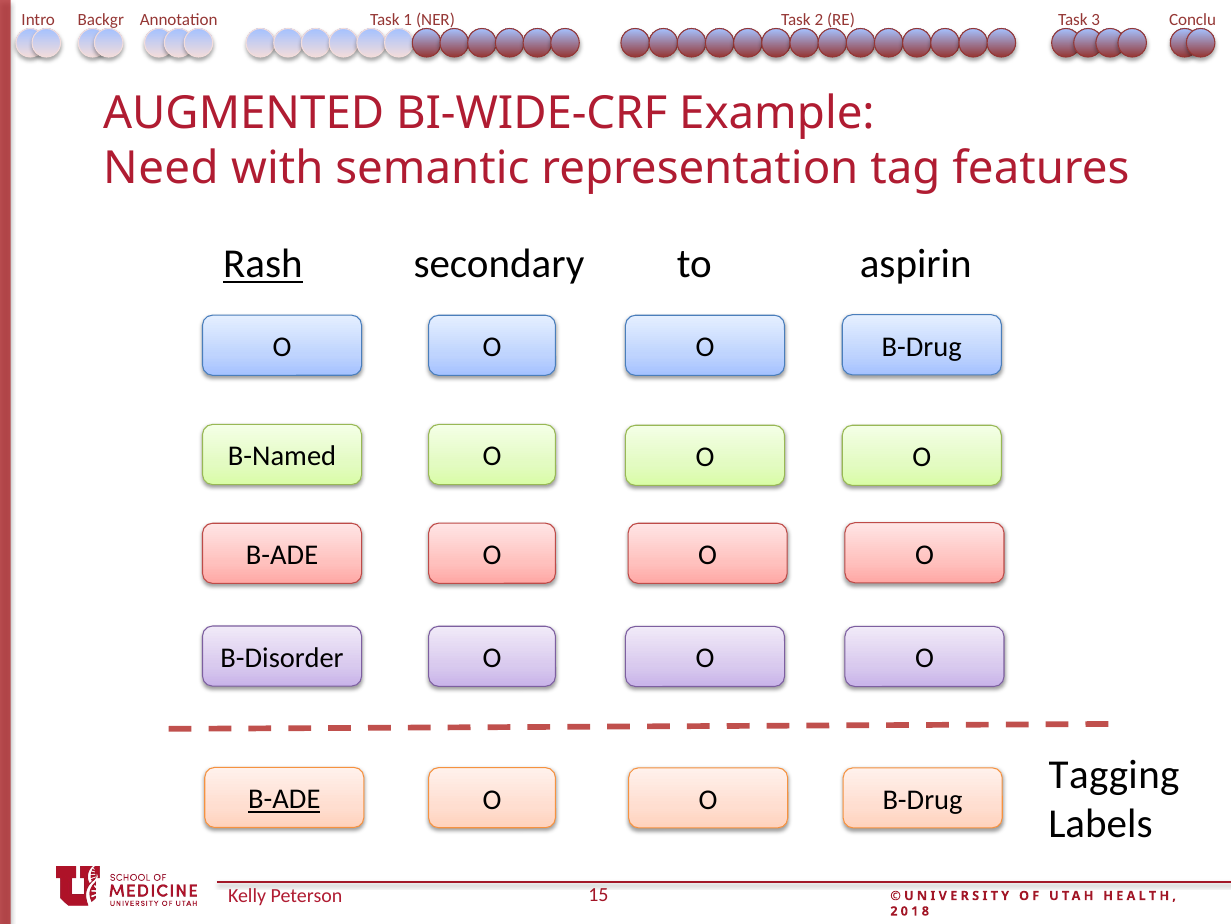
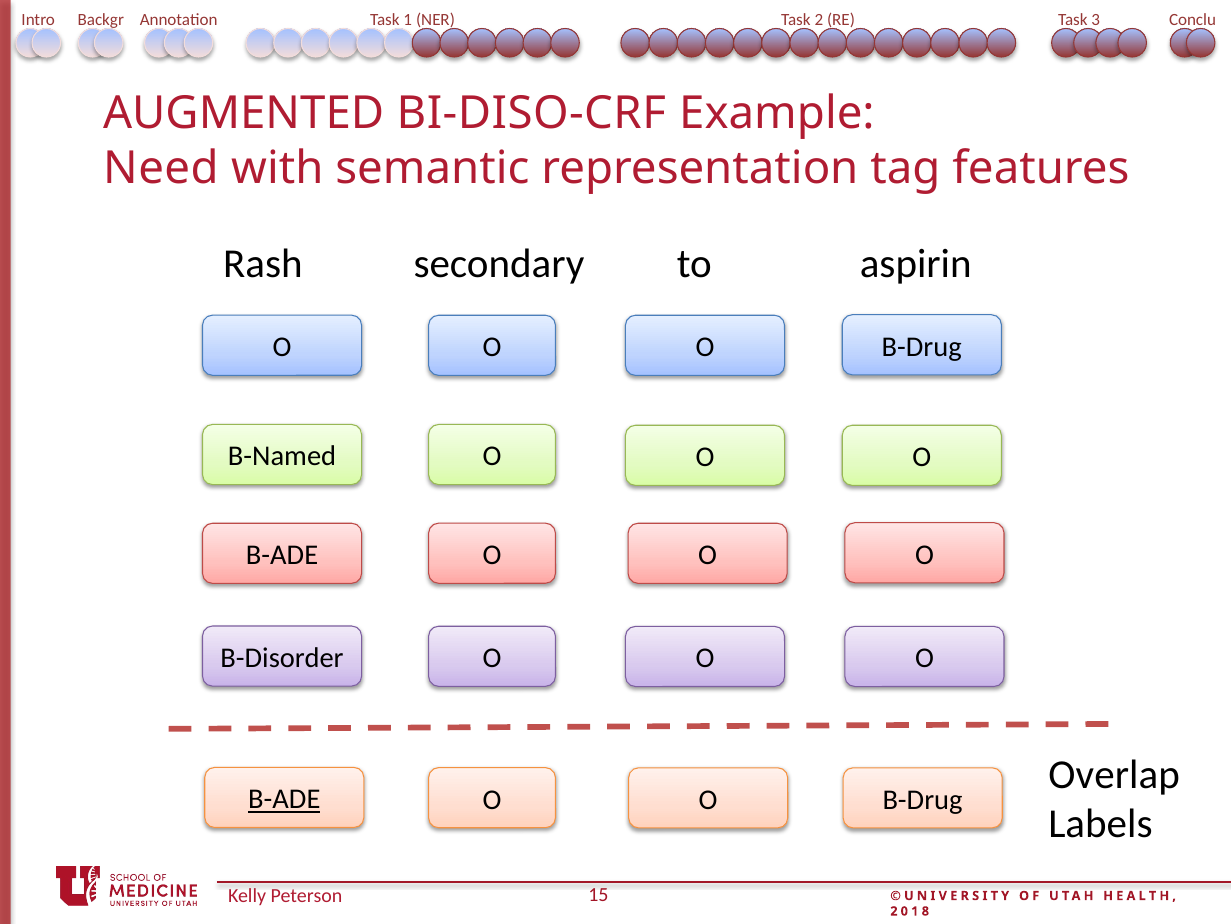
BI-WIDE-CRF: BI-WIDE-CRF -> BI-DISO-CRF (531, 114)
Rash underline: present -> none (263, 264)
Tagging: Tagging -> Overlap (1114, 774)
